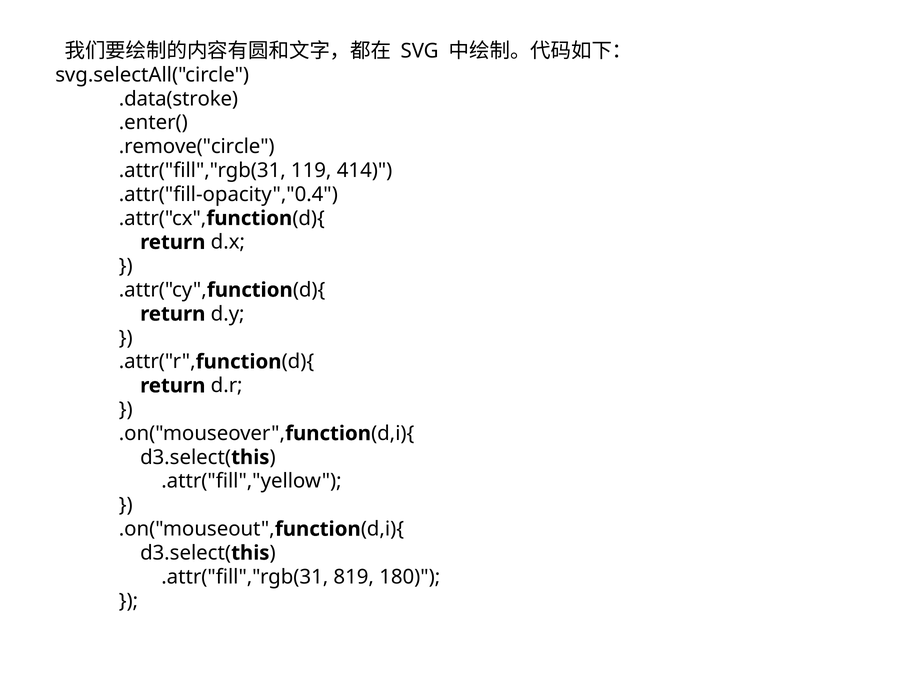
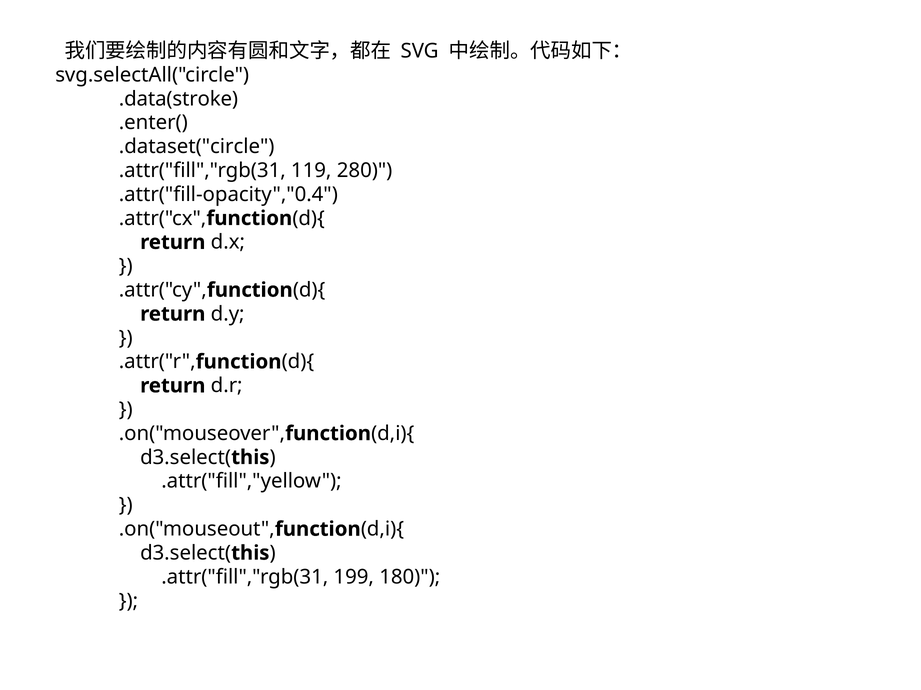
.remove("circle: .remove("circle -> .dataset("circle (197, 147)
414: 414 -> 280 (365, 171)
819: 819 -> 199 (354, 578)
